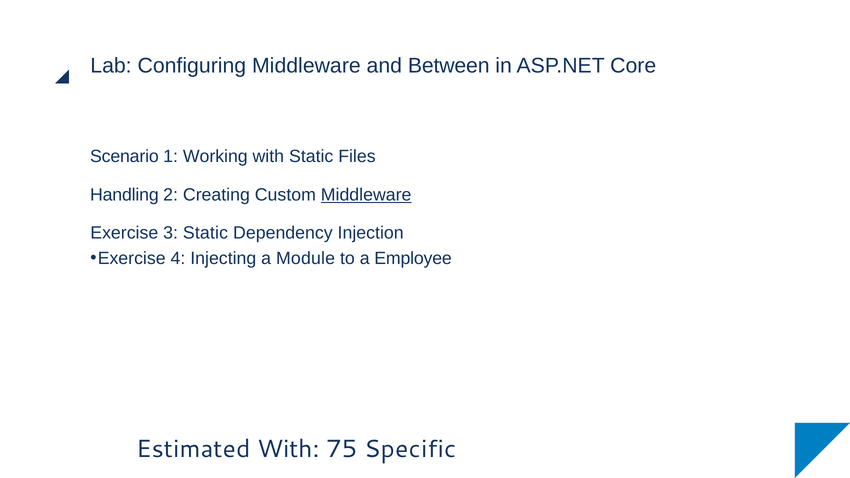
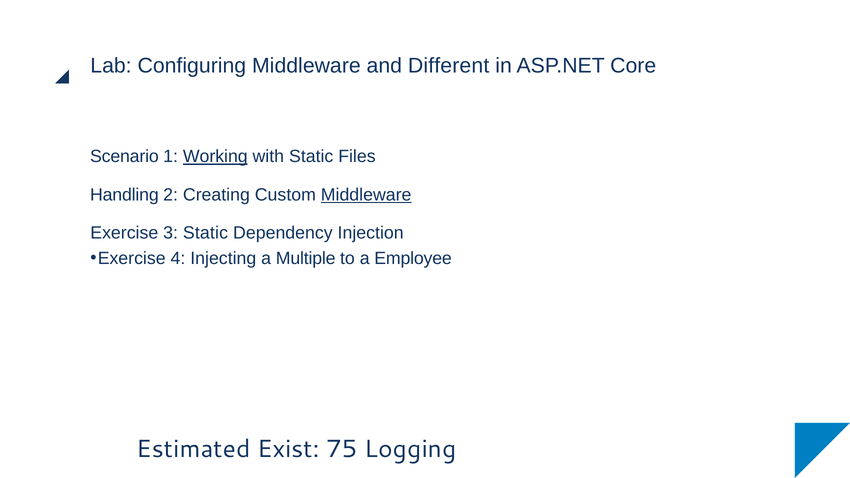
Between: Between -> Different (449, 66)
Working underline: none -> present (215, 157)
Module: Module -> Multiple (306, 258)
Estimated With: With -> Exist (288, 449)
Specific: Specific -> Logging (410, 449)
